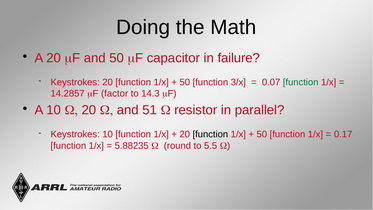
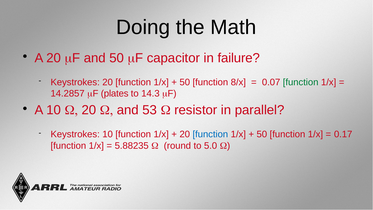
3/x: 3/x -> 8/x (238, 82)
factor: factor -> plates (115, 93)
51: 51 -> 53 (150, 110)
function colour: black -> blue (210, 134)
5.5: 5.5 -> 5.0 (211, 146)
